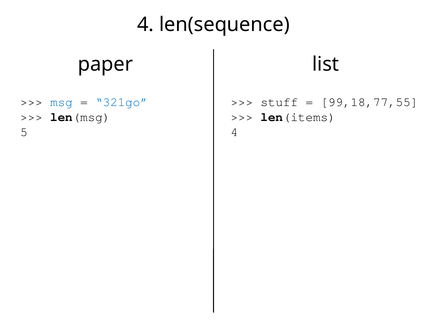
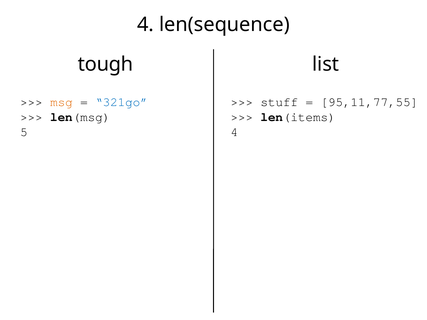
paper: paper -> tough (106, 64)
msg colour: blue -> orange (61, 102)
99,18,77,55: 99,18,77,55 -> 95,11,77,55 (369, 102)
